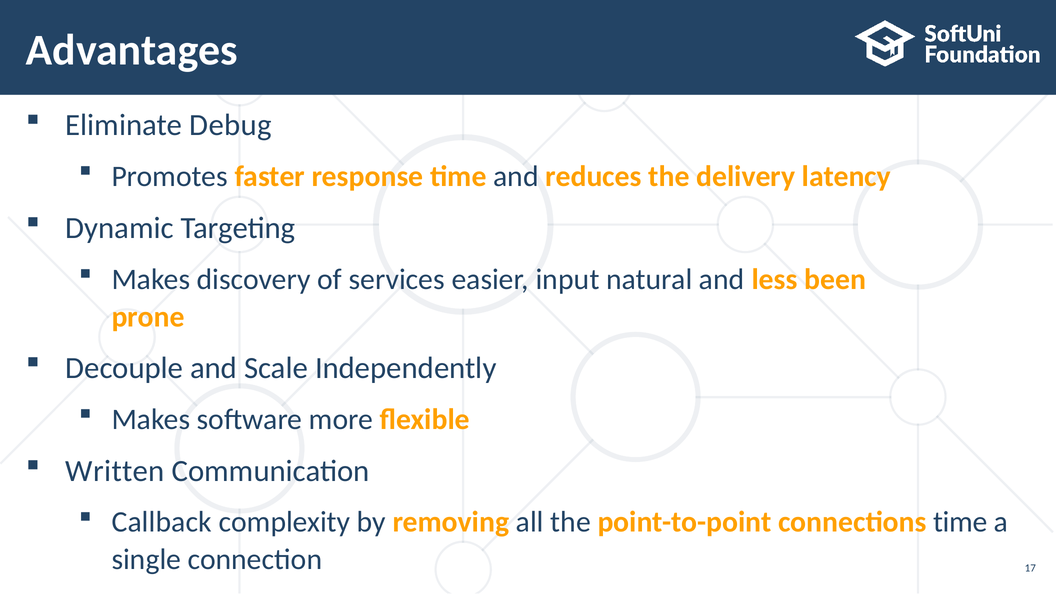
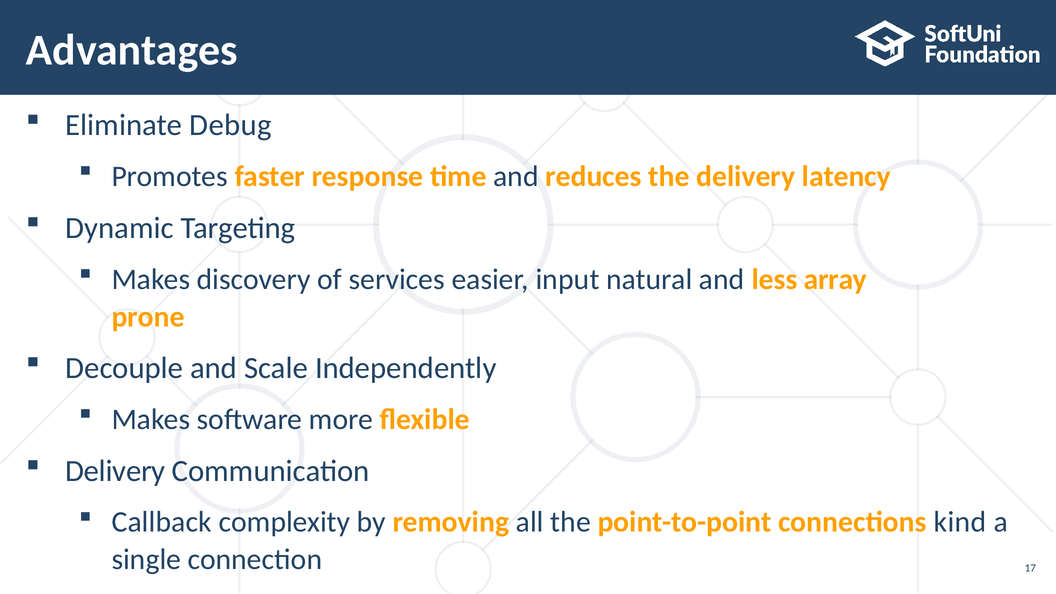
been: been -> array (835, 279)
Written: Written -> Delivery (115, 471)
connections time: time -> kind (960, 522)
